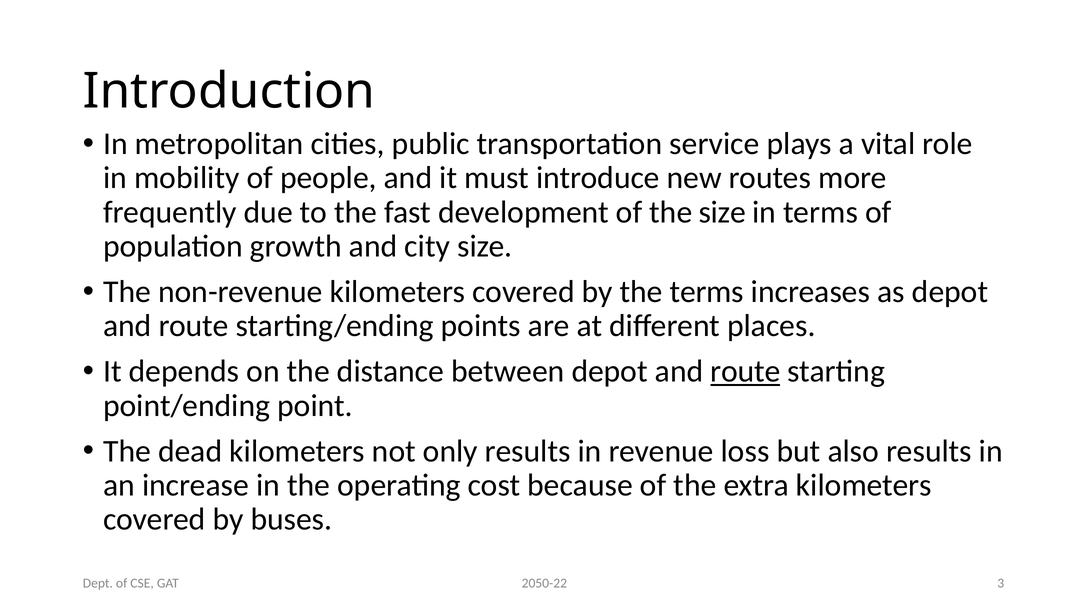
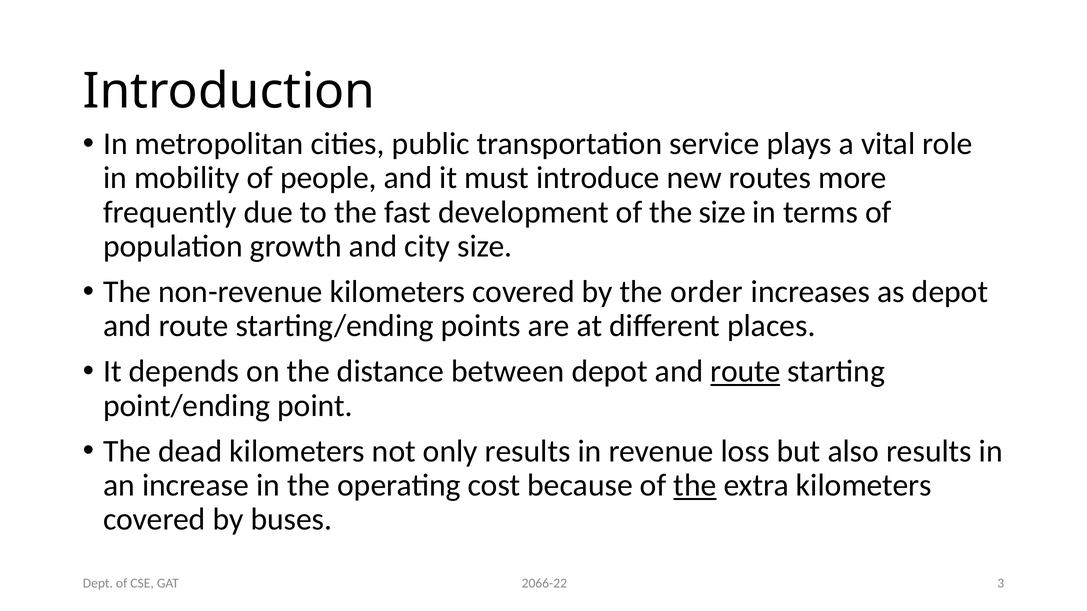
the terms: terms -> order (707, 292)
the underline: none -> present (695, 486)
2050-22: 2050-22 -> 2066-22 (544, 584)
